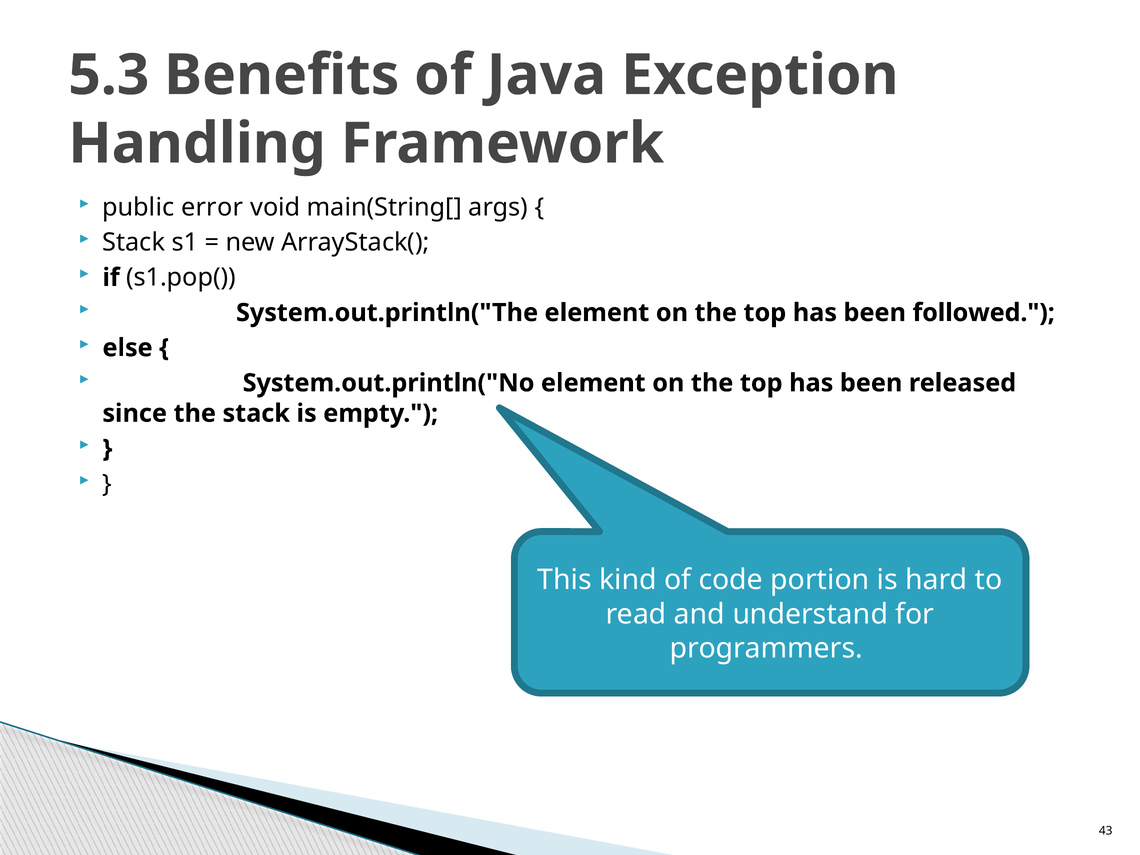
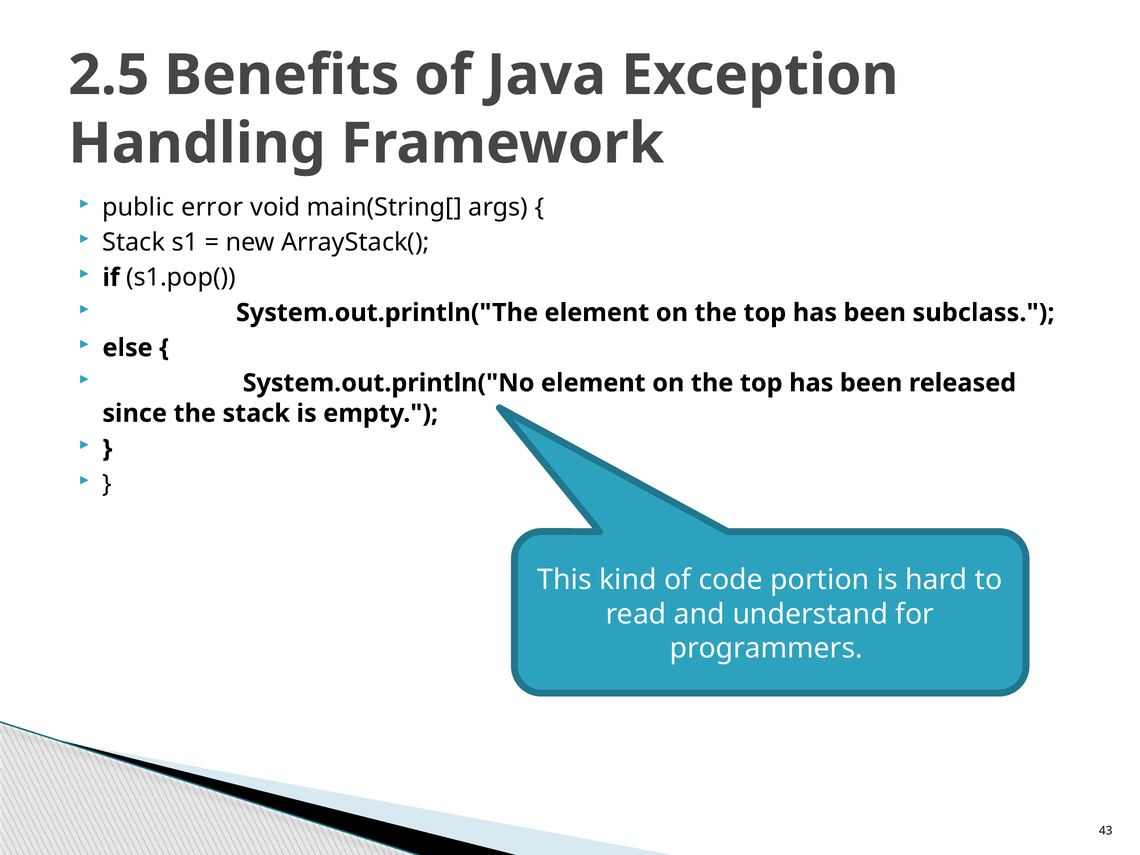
5.3: 5.3 -> 2.5 (109, 75)
followed: followed -> subclass (984, 313)
